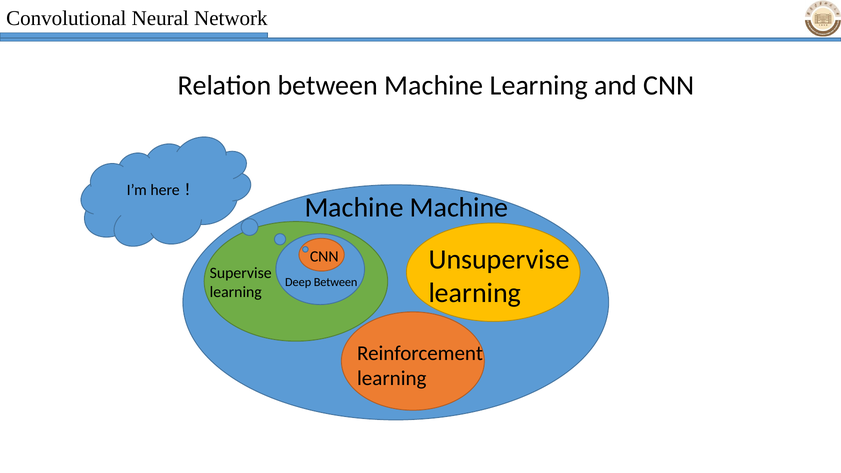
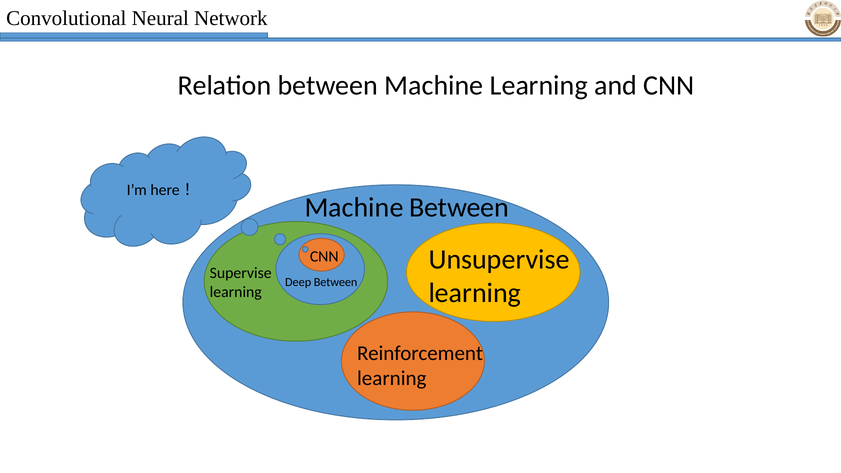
Machine Machine: Machine -> Between (459, 208)
